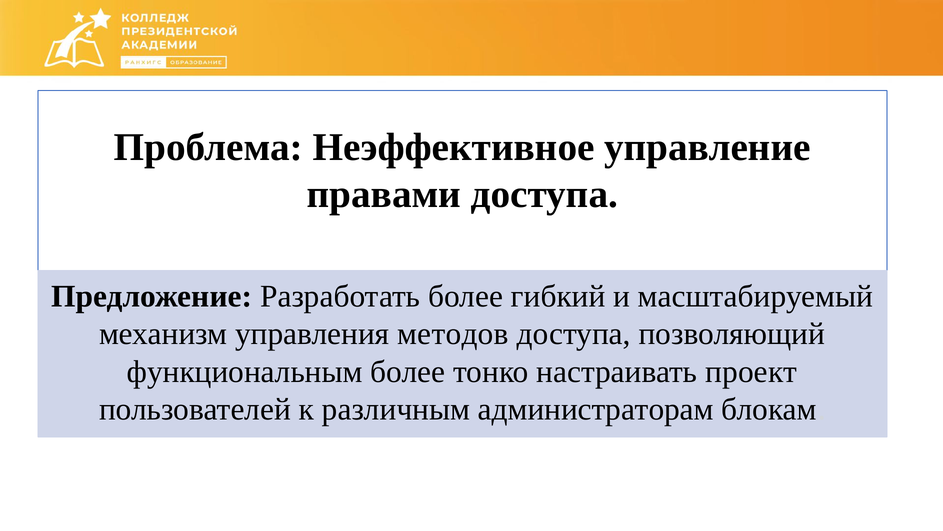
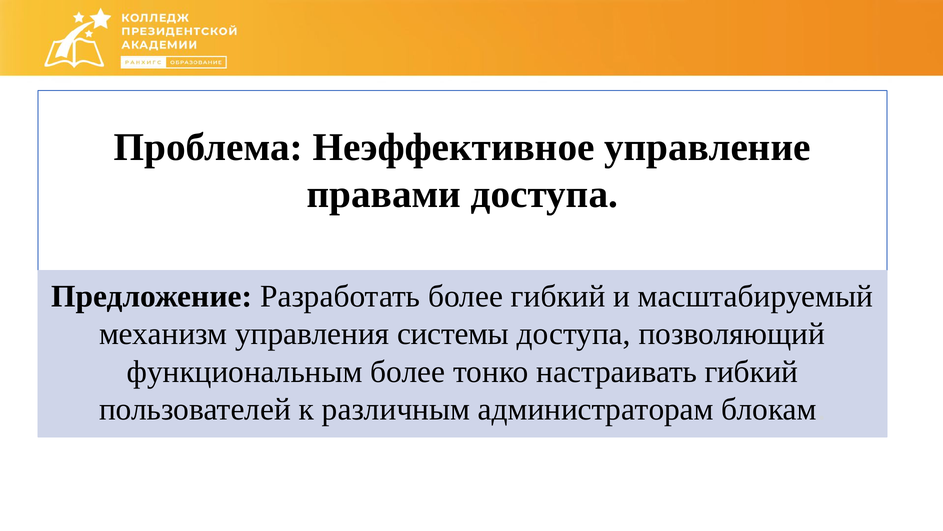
методов: методов -> системы (453, 334)
настраивать проект: проект -> гибкий (751, 371)
